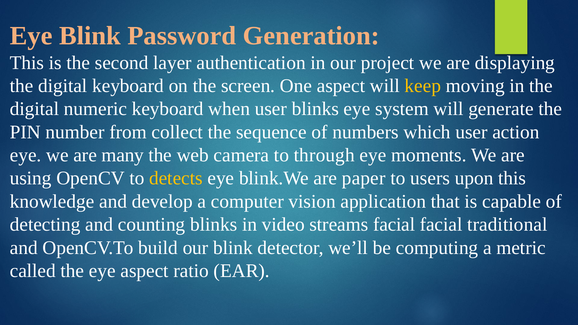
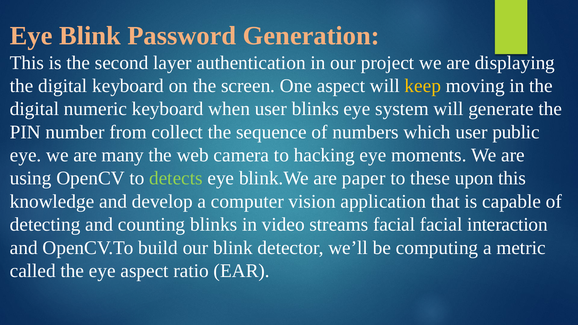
action: action -> public (516, 132)
through: through -> hacking (324, 155)
detects colour: yellow -> light green (176, 178)
users: users -> these (430, 178)
traditional: traditional -> interaction (507, 225)
